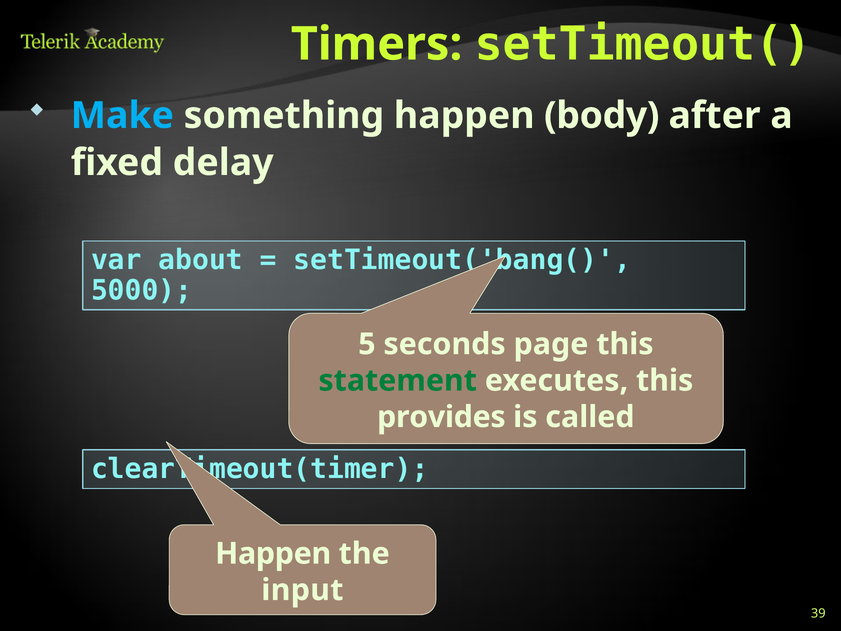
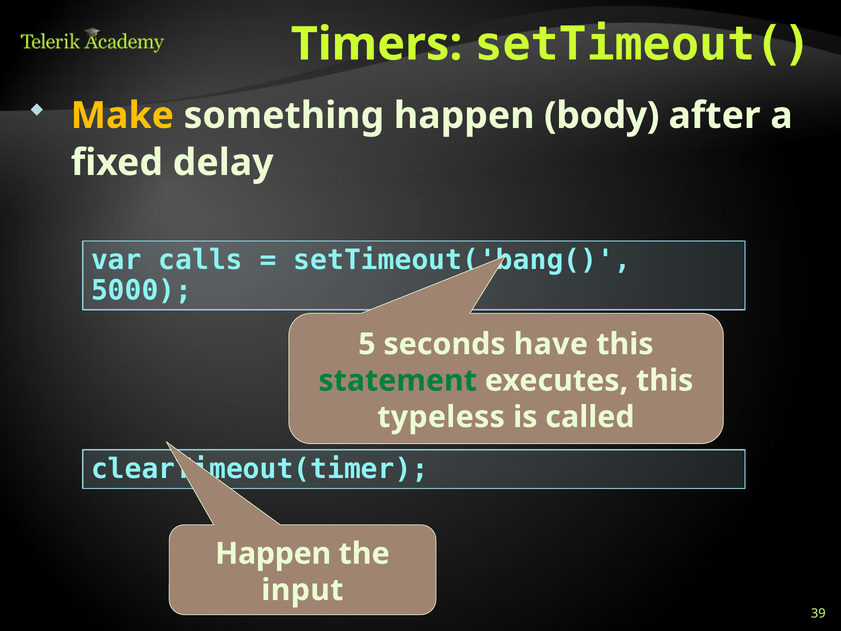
Make colour: light blue -> yellow (122, 116)
about: about -> calls (201, 260)
page: page -> have (551, 344)
provides: provides -> typeless (441, 417)
